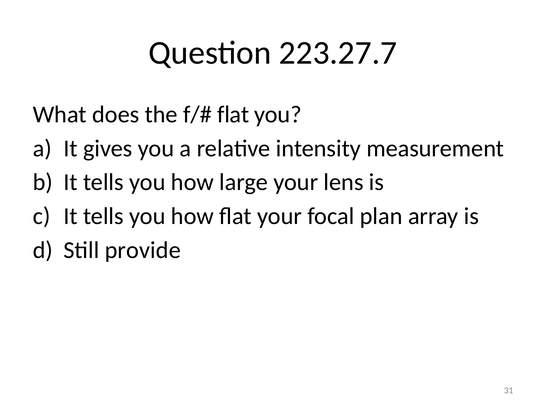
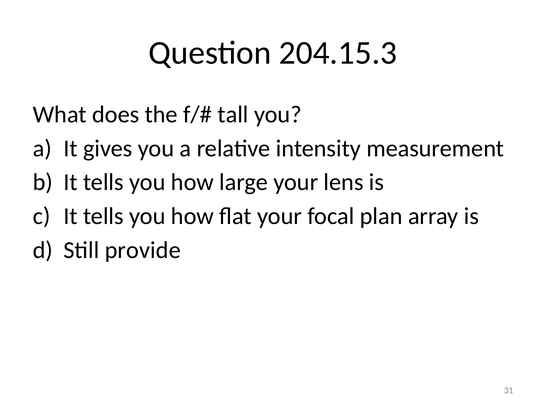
223.27.7: 223.27.7 -> 204.15.3 (338, 53)
flat: flat -> tall (233, 115)
